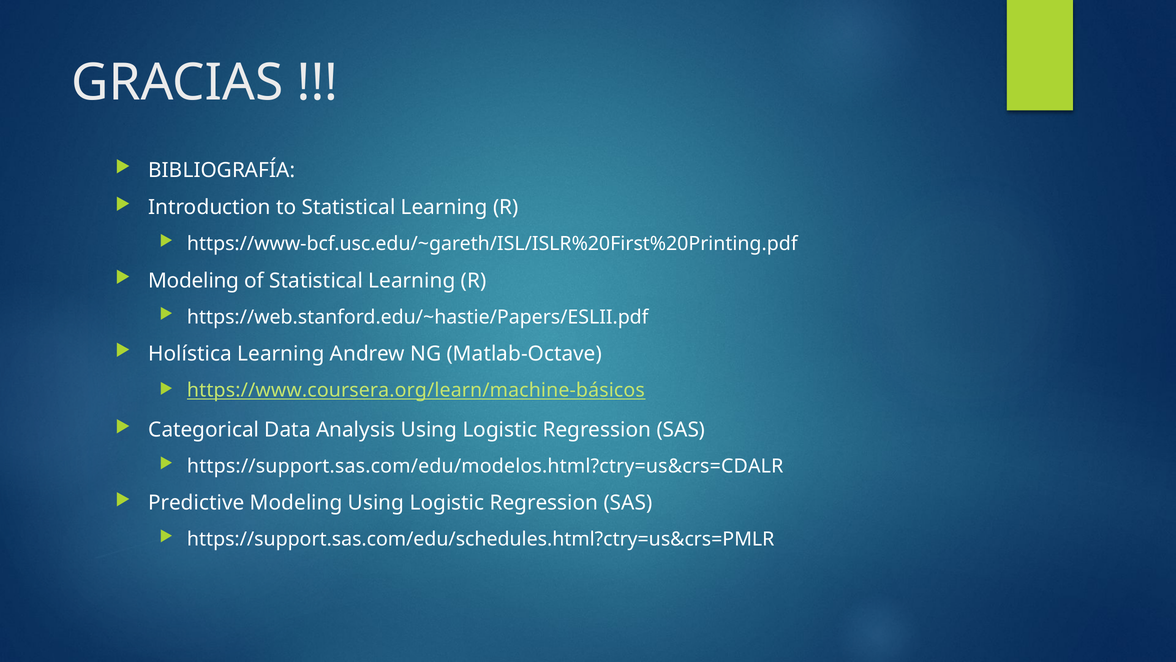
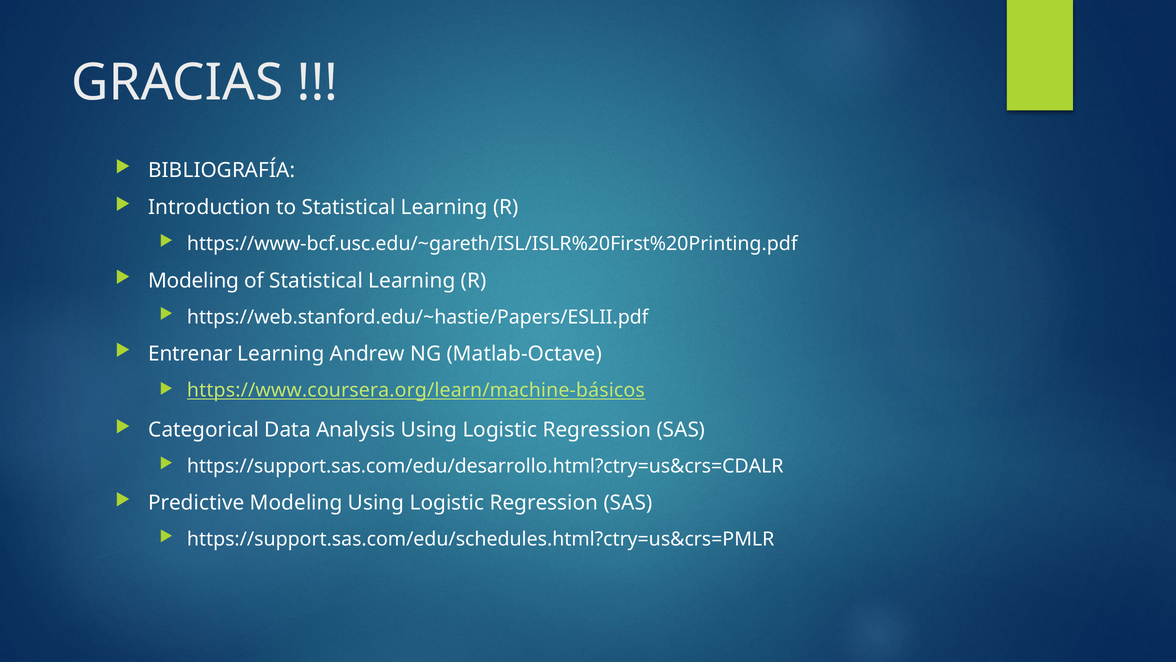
Holística: Holística -> Entrenar (190, 353)
https://support.sas.com/edu/modelos.html?ctry=us&crs=CDALR: https://support.sas.com/edu/modelos.html?ctry=us&crs=CDALR -> https://support.sas.com/edu/desarrollo.html?ctry=us&crs=CDALR (485, 466)
